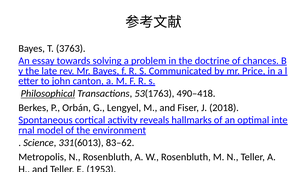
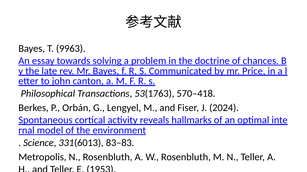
3763: 3763 -> 9963 (71, 49)
Philosophical underline: present -> none (48, 94)
490–418: 490–418 -> 570–418 (196, 94)
J 2018: 2018 -> 2024 (224, 108)
83–62: 83–62 -> 83–83 (120, 143)
